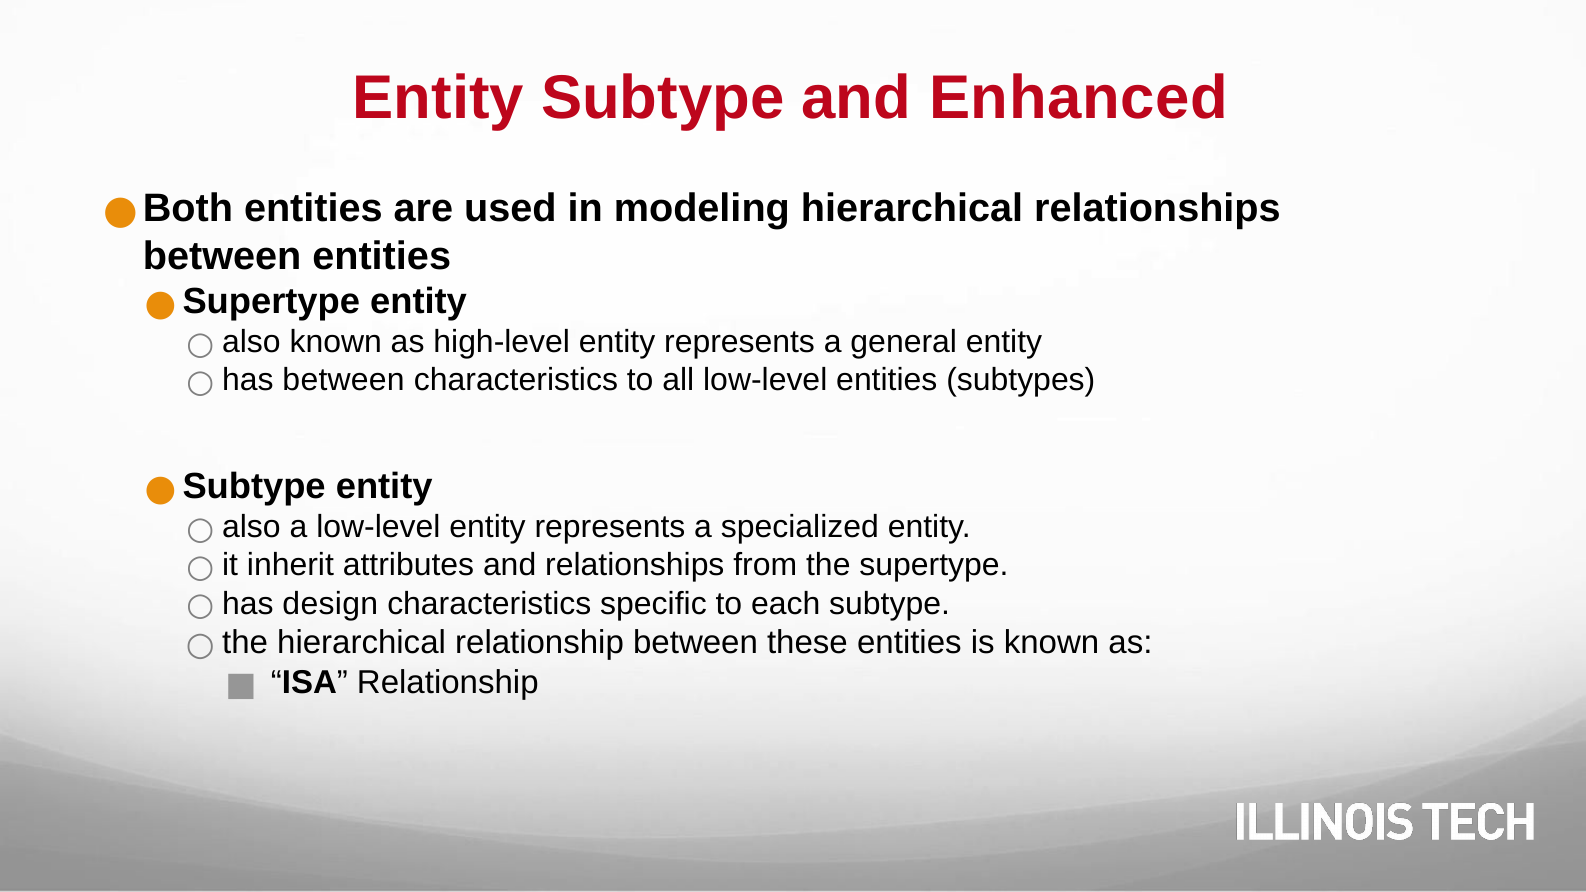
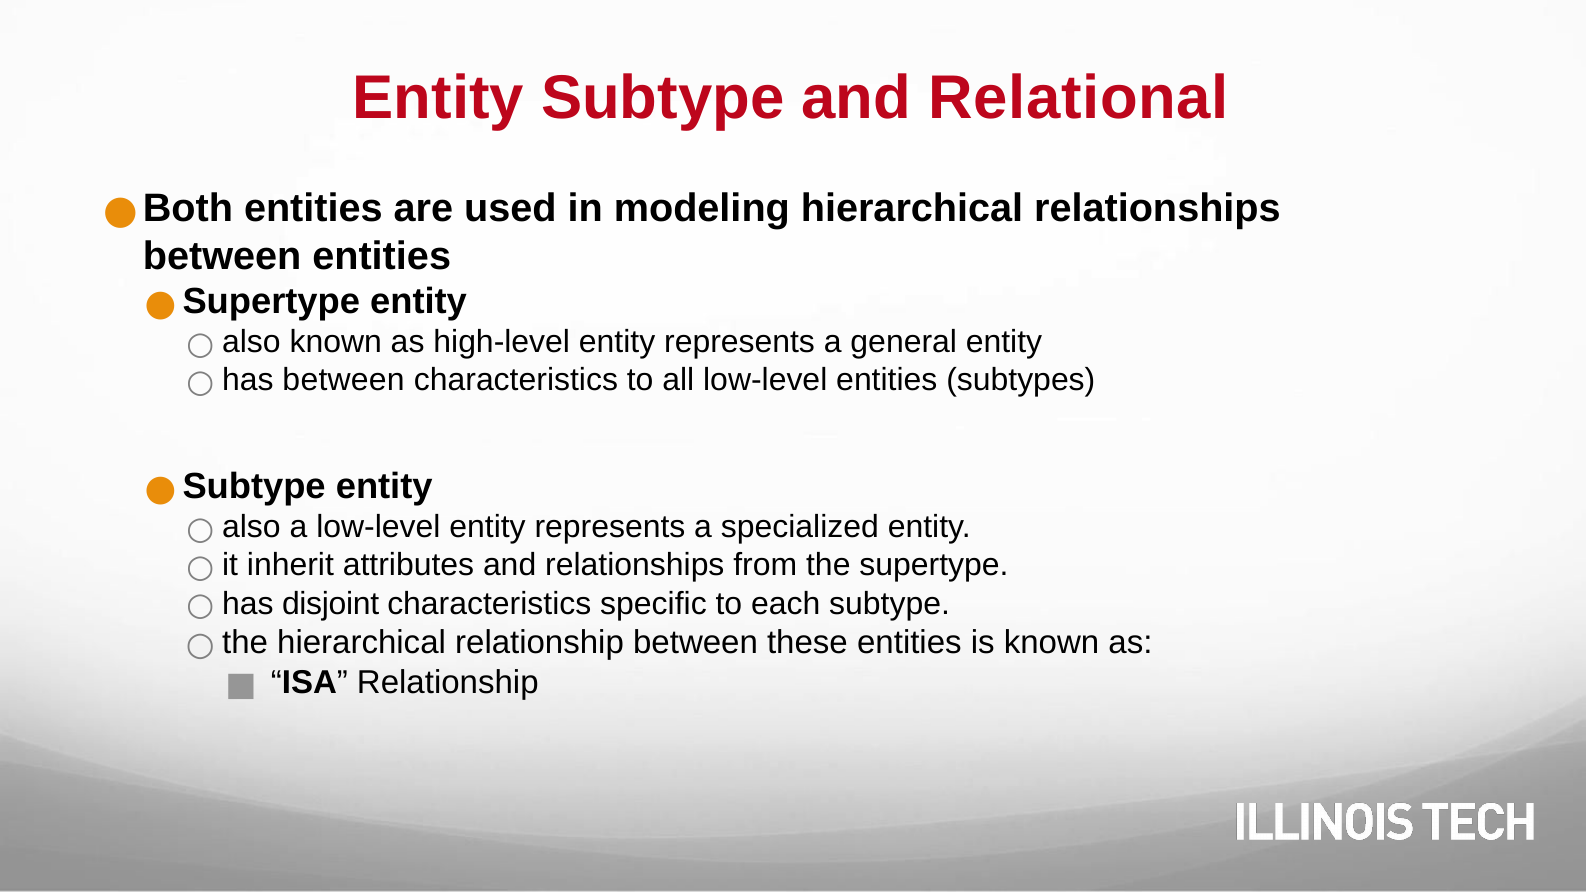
Enhanced: Enhanced -> Relational (1079, 98)
design: design -> disjoint (331, 604)
